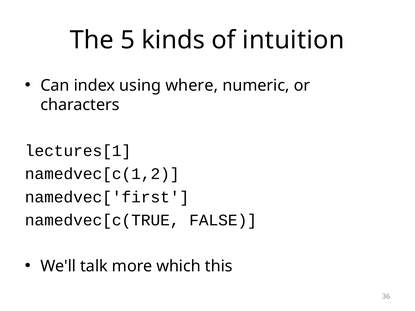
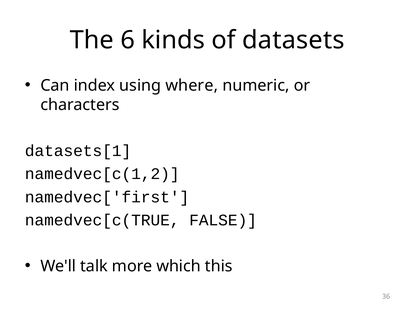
5: 5 -> 6 (128, 40)
intuition: intuition -> datasets (293, 40)
lectures[1: lectures[1 -> datasets[1 (78, 151)
